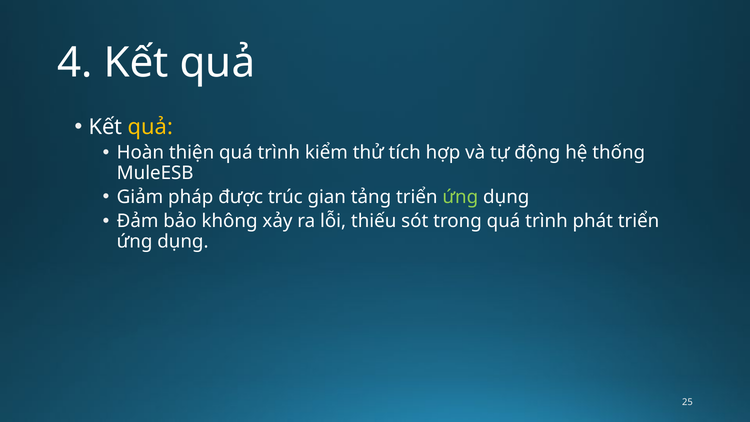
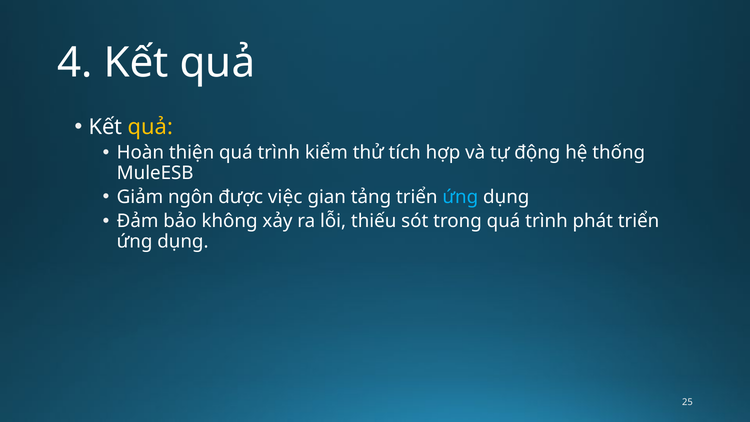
pháp: pháp -> ngôn (191, 197)
trúc: trúc -> việc (285, 197)
ứng colour: light green -> light blue (460, 197)
